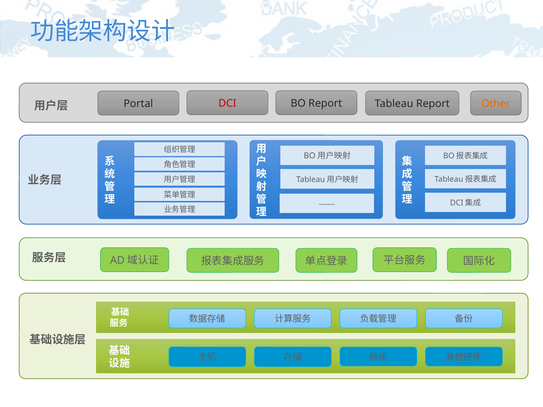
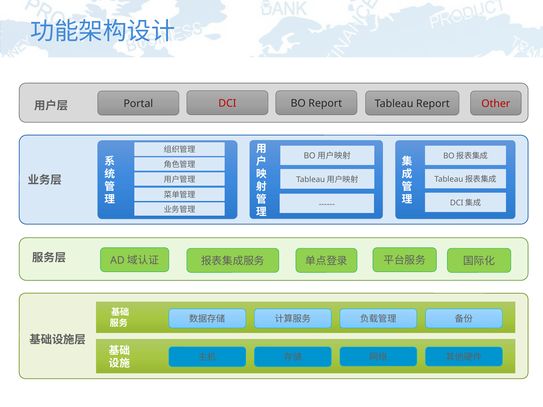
Other colour: orange -> red (496, 104)
